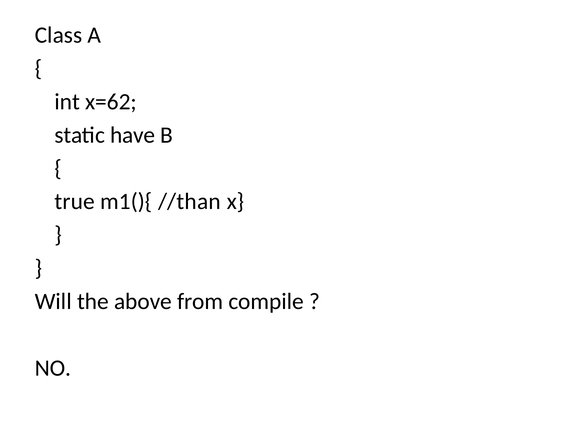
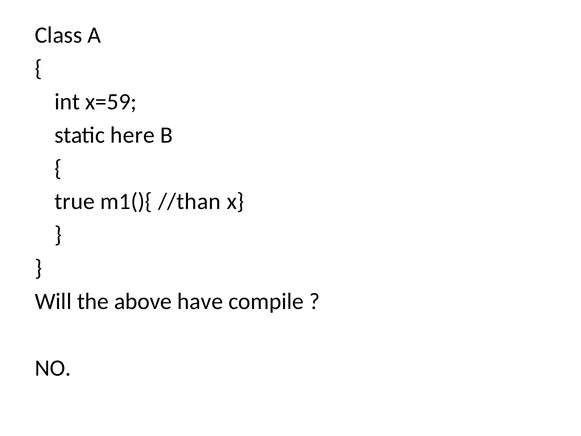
x=62: x=62 -> x=59 (111, 102)
have: have -> here (132, 135)
from: from -> have (200, 301)
